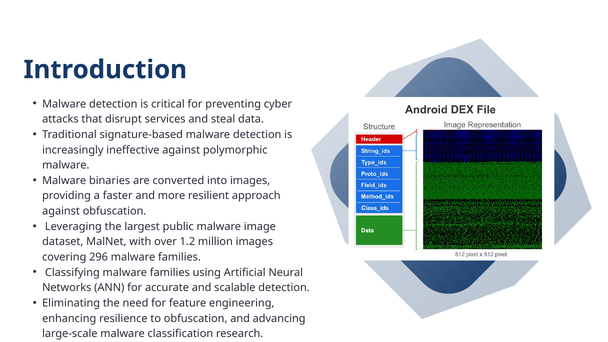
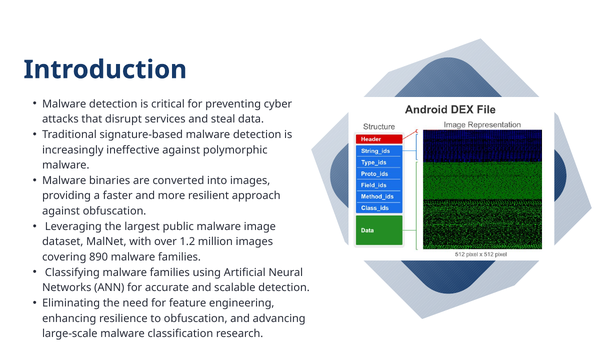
296: 296 -> 890 (99, 257)
